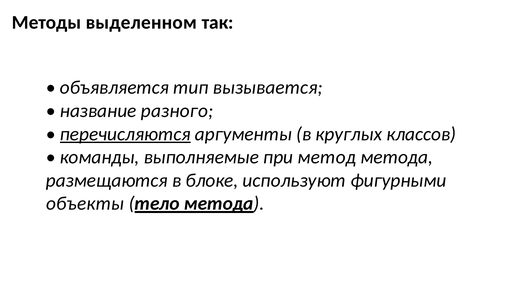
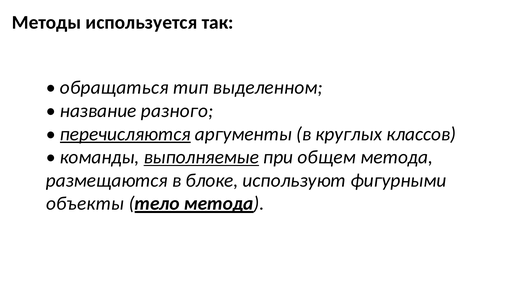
выделенном: выделенном -> используется (141, 23)
объявляется: объявляется -> обращаться (114, 88)
вызывается: вызывается -> выделенном (268, 88)
выполняемые underline: none -> present (201, 157)
метод: метод -> общем (327, 157)
